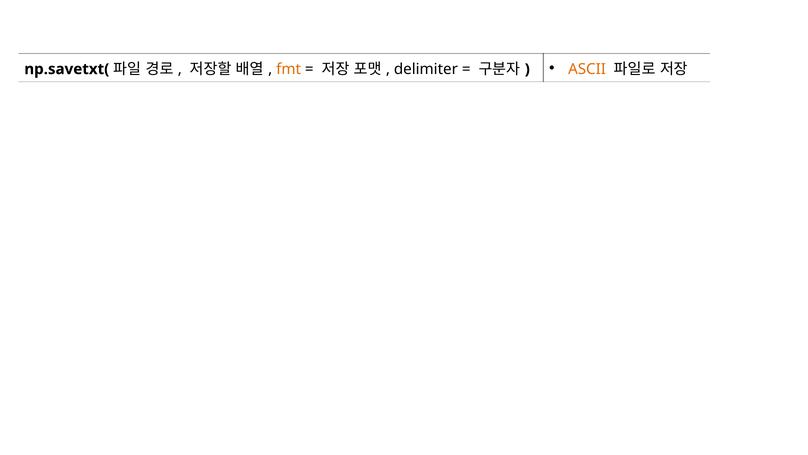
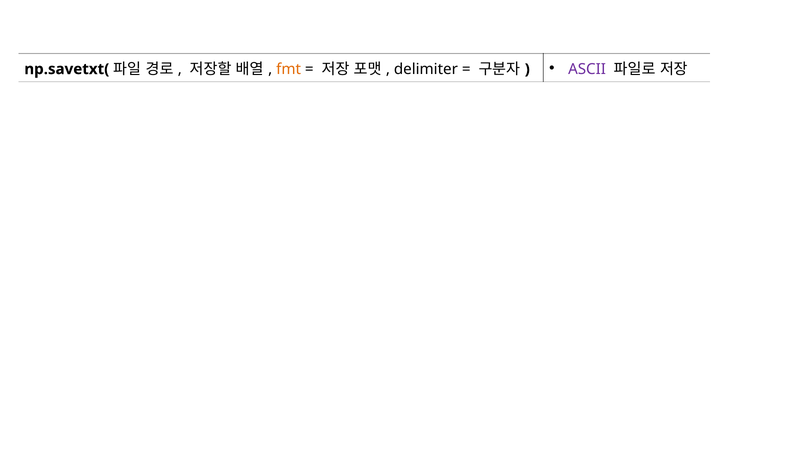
ASCII colour: orange -> purple (587, 69)
